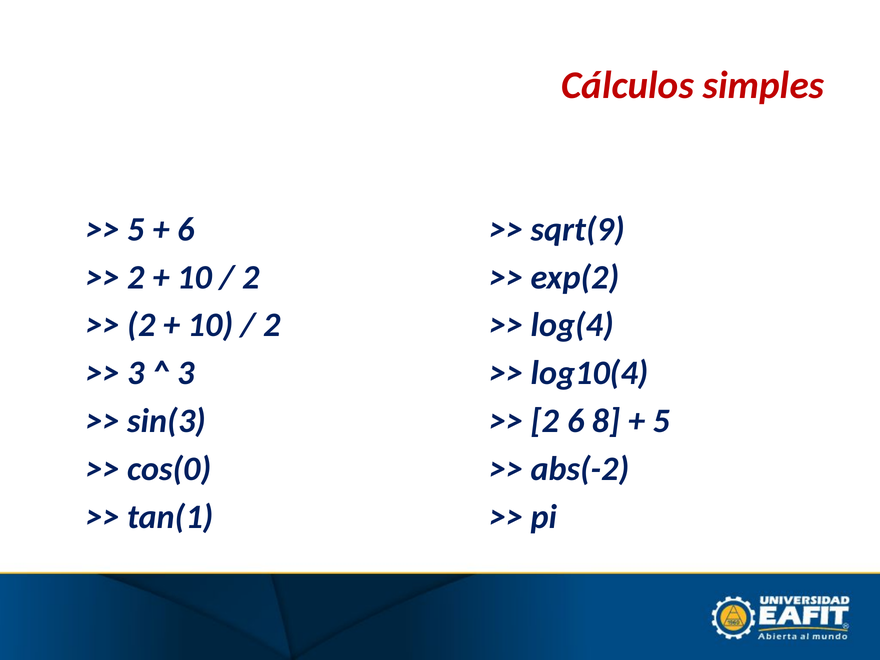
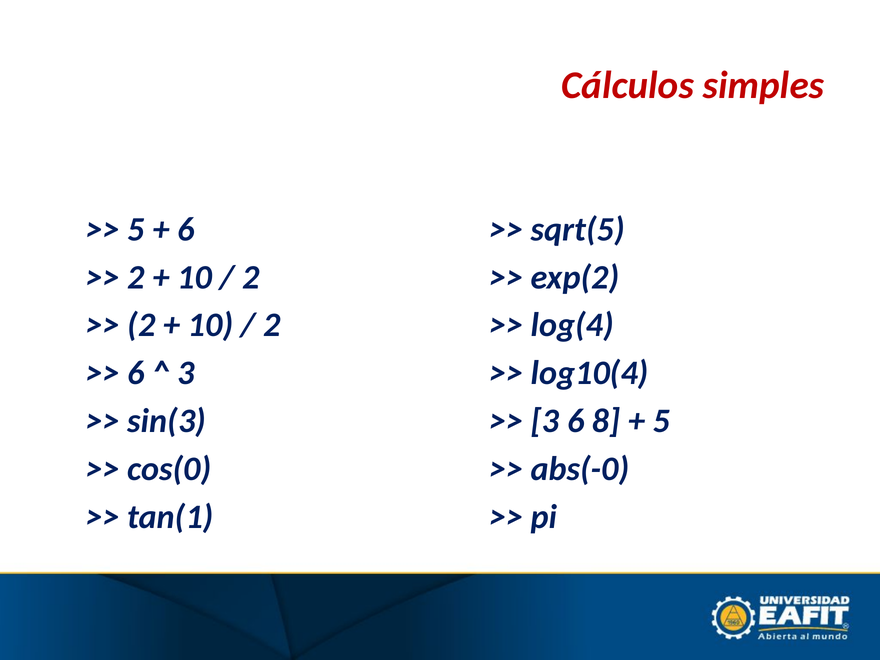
sqrt(9: sqrt(9 -> sqrt(5 (578, 229)
3: 3 -> 6 (136, 373)
2: 2 -> 3 (545, 421)
abs(-2: abs(-2 -> abs(-0 (580, 469)
